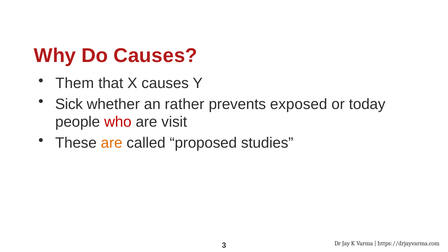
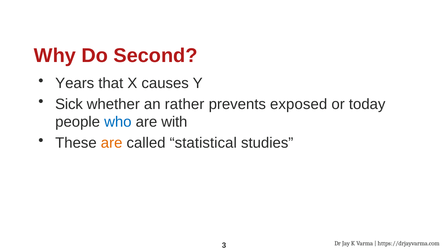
Do Causes: Causes -> Second (156, 56)
Them: Them -> Years (75, 83)
who colour: red -> blue (118, 122)
visit: visit -> with (174, 122)
proposed: proposed -> statistical (203, 143)
